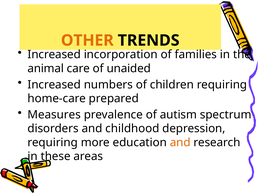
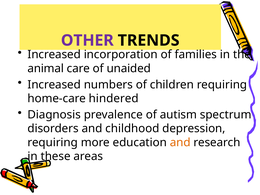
OTHER colour: orange -> purple (87, 40)
prepared: prepared -> hindered (114, 98)
Measures: Measures -> Diagnosis (54, 115)
